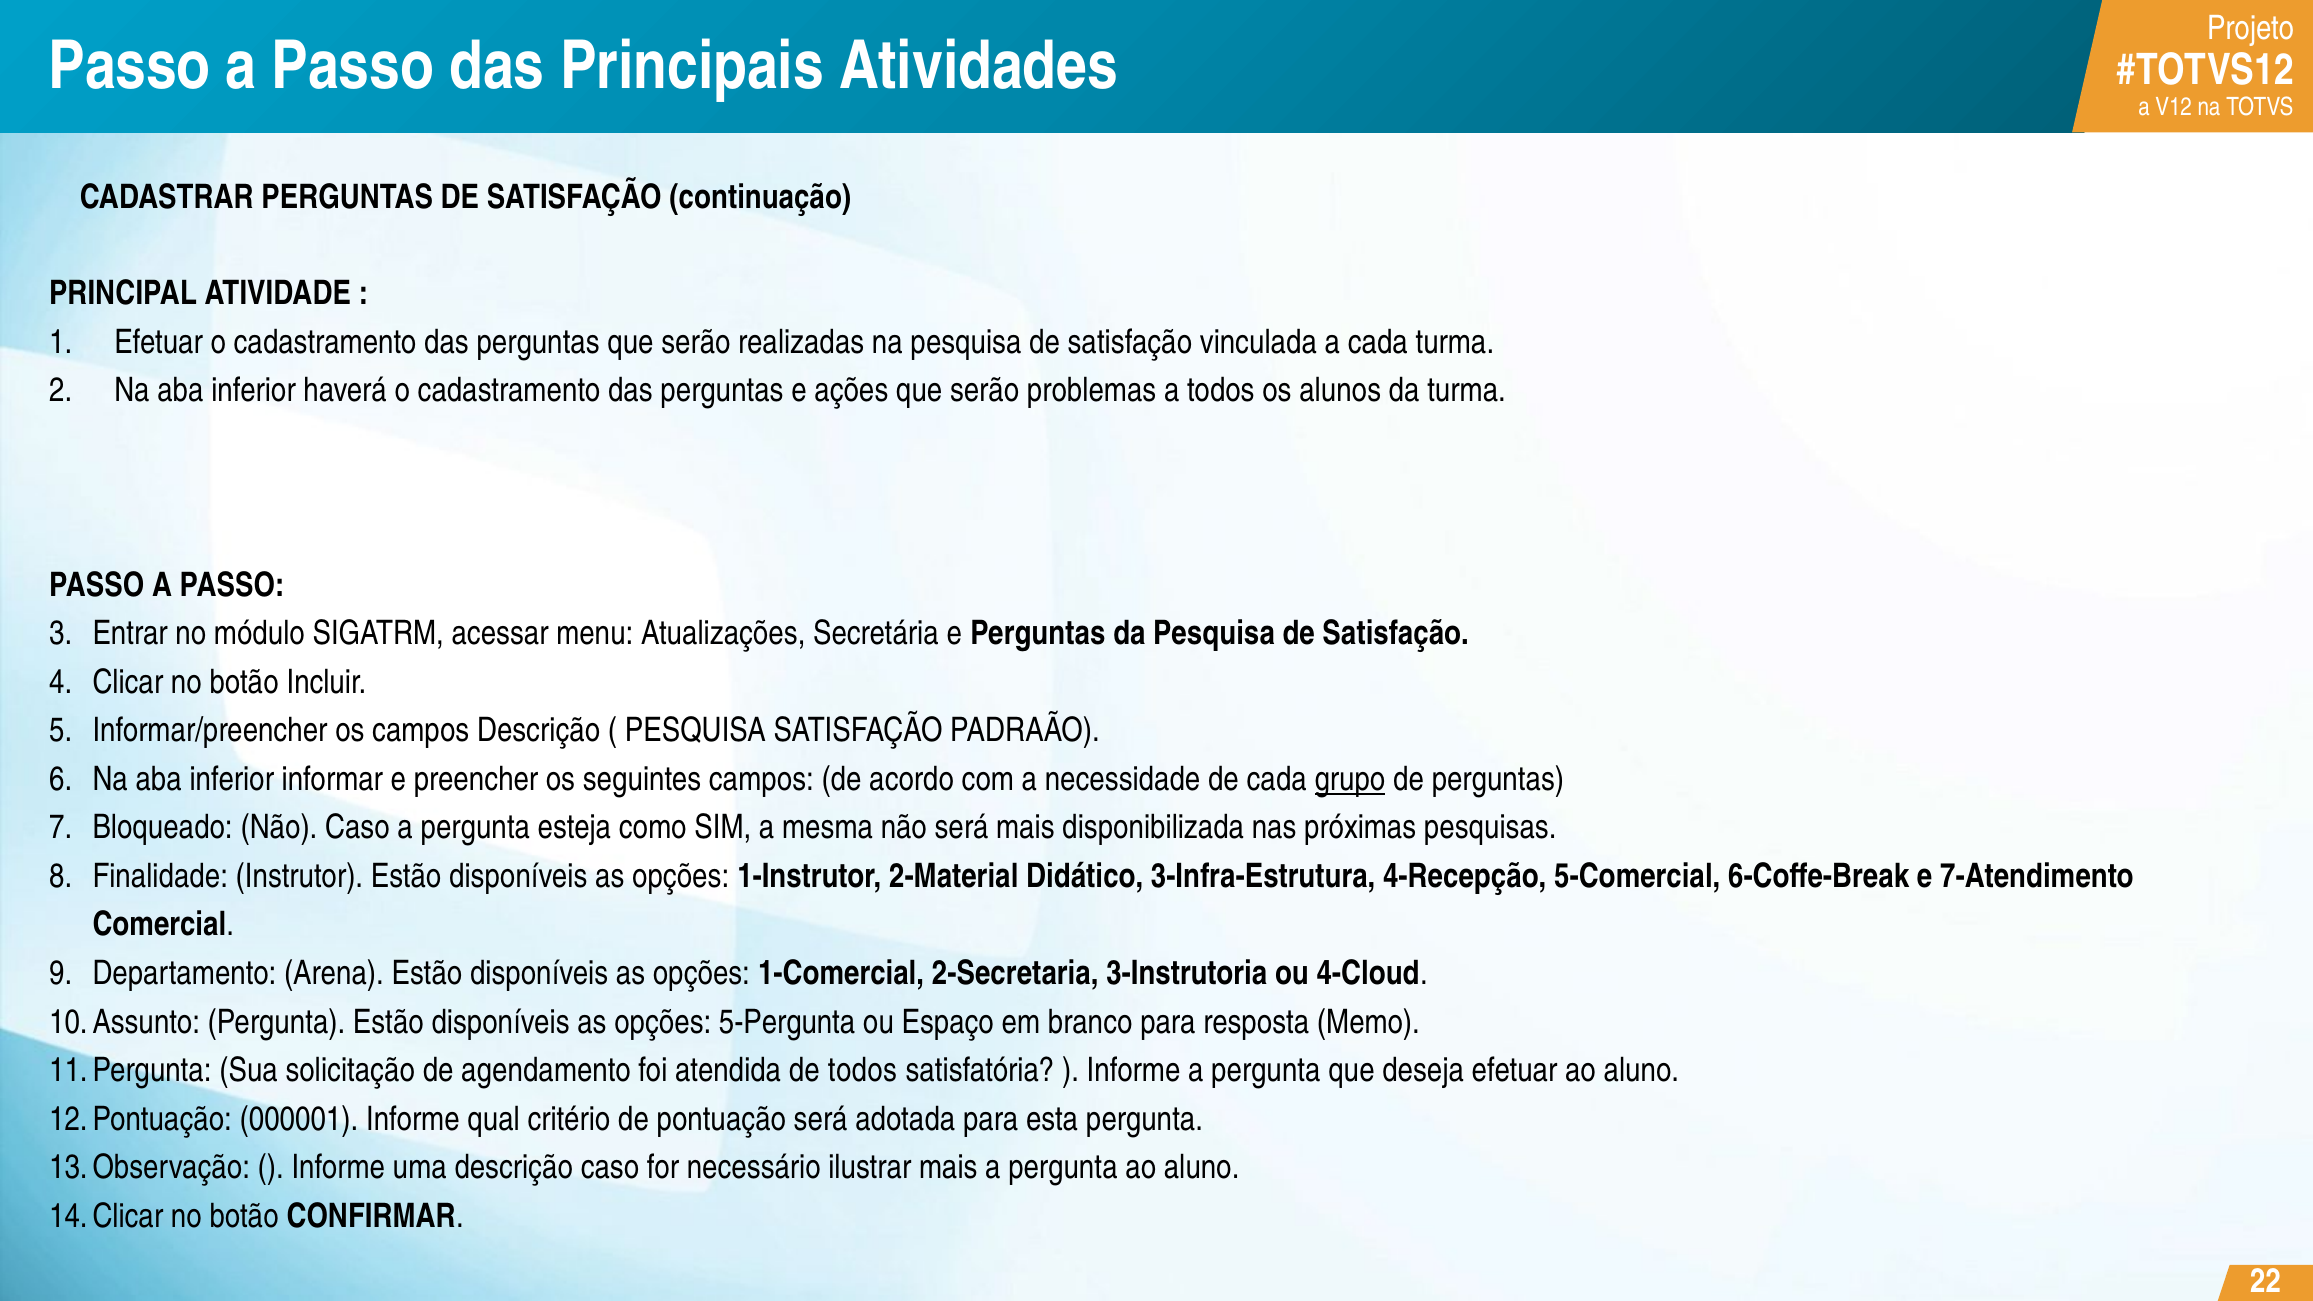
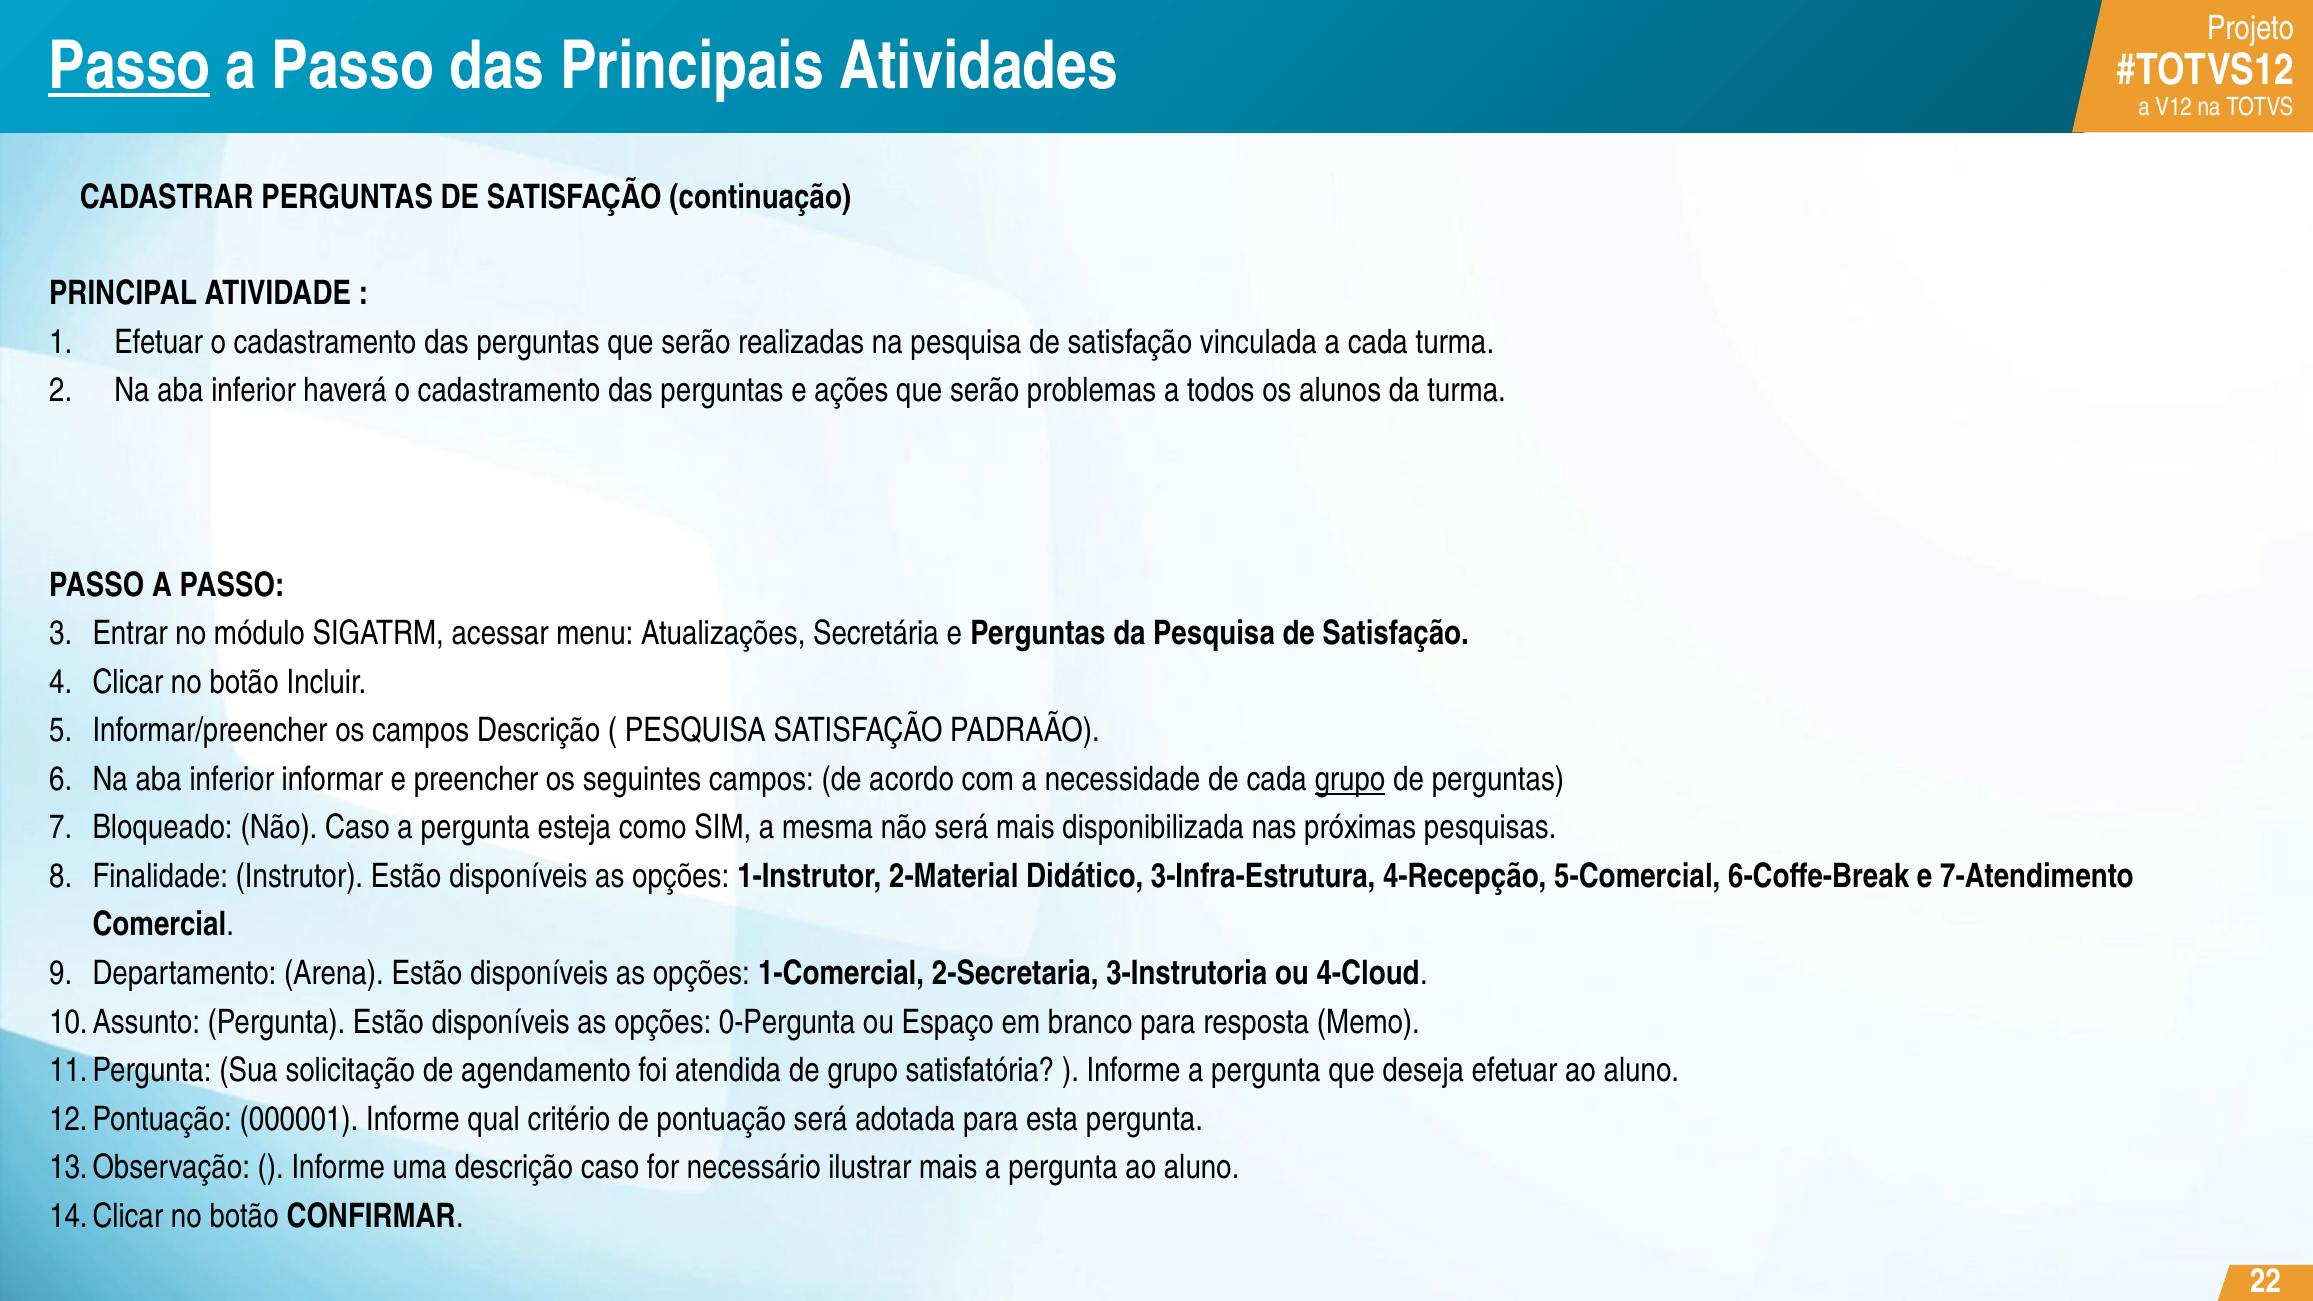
Passo underline: none -> present (129, 66)
5-Pergunta: 5-Pergunta -> 0-Pergunta (787, 1022)
de todos: todos -> grupo (863, 1071)
